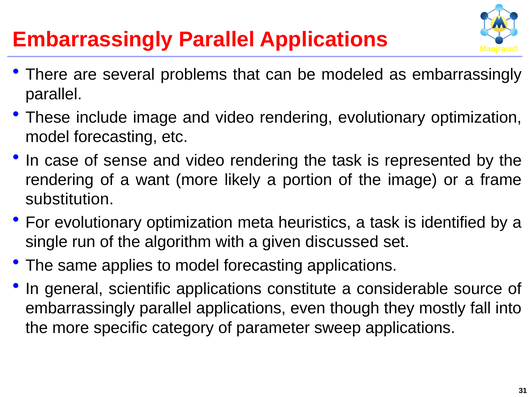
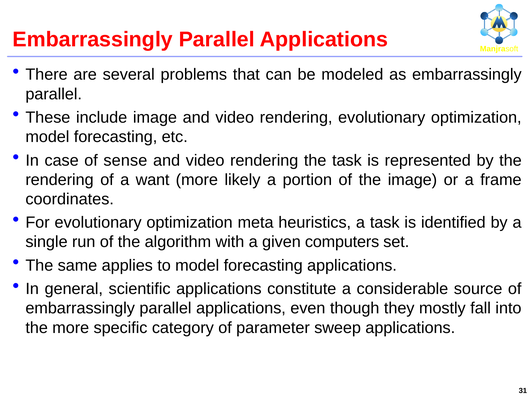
substitution: substitution -> coordinates (70, 199)
discussed: discussed -> computers (342, 242)
